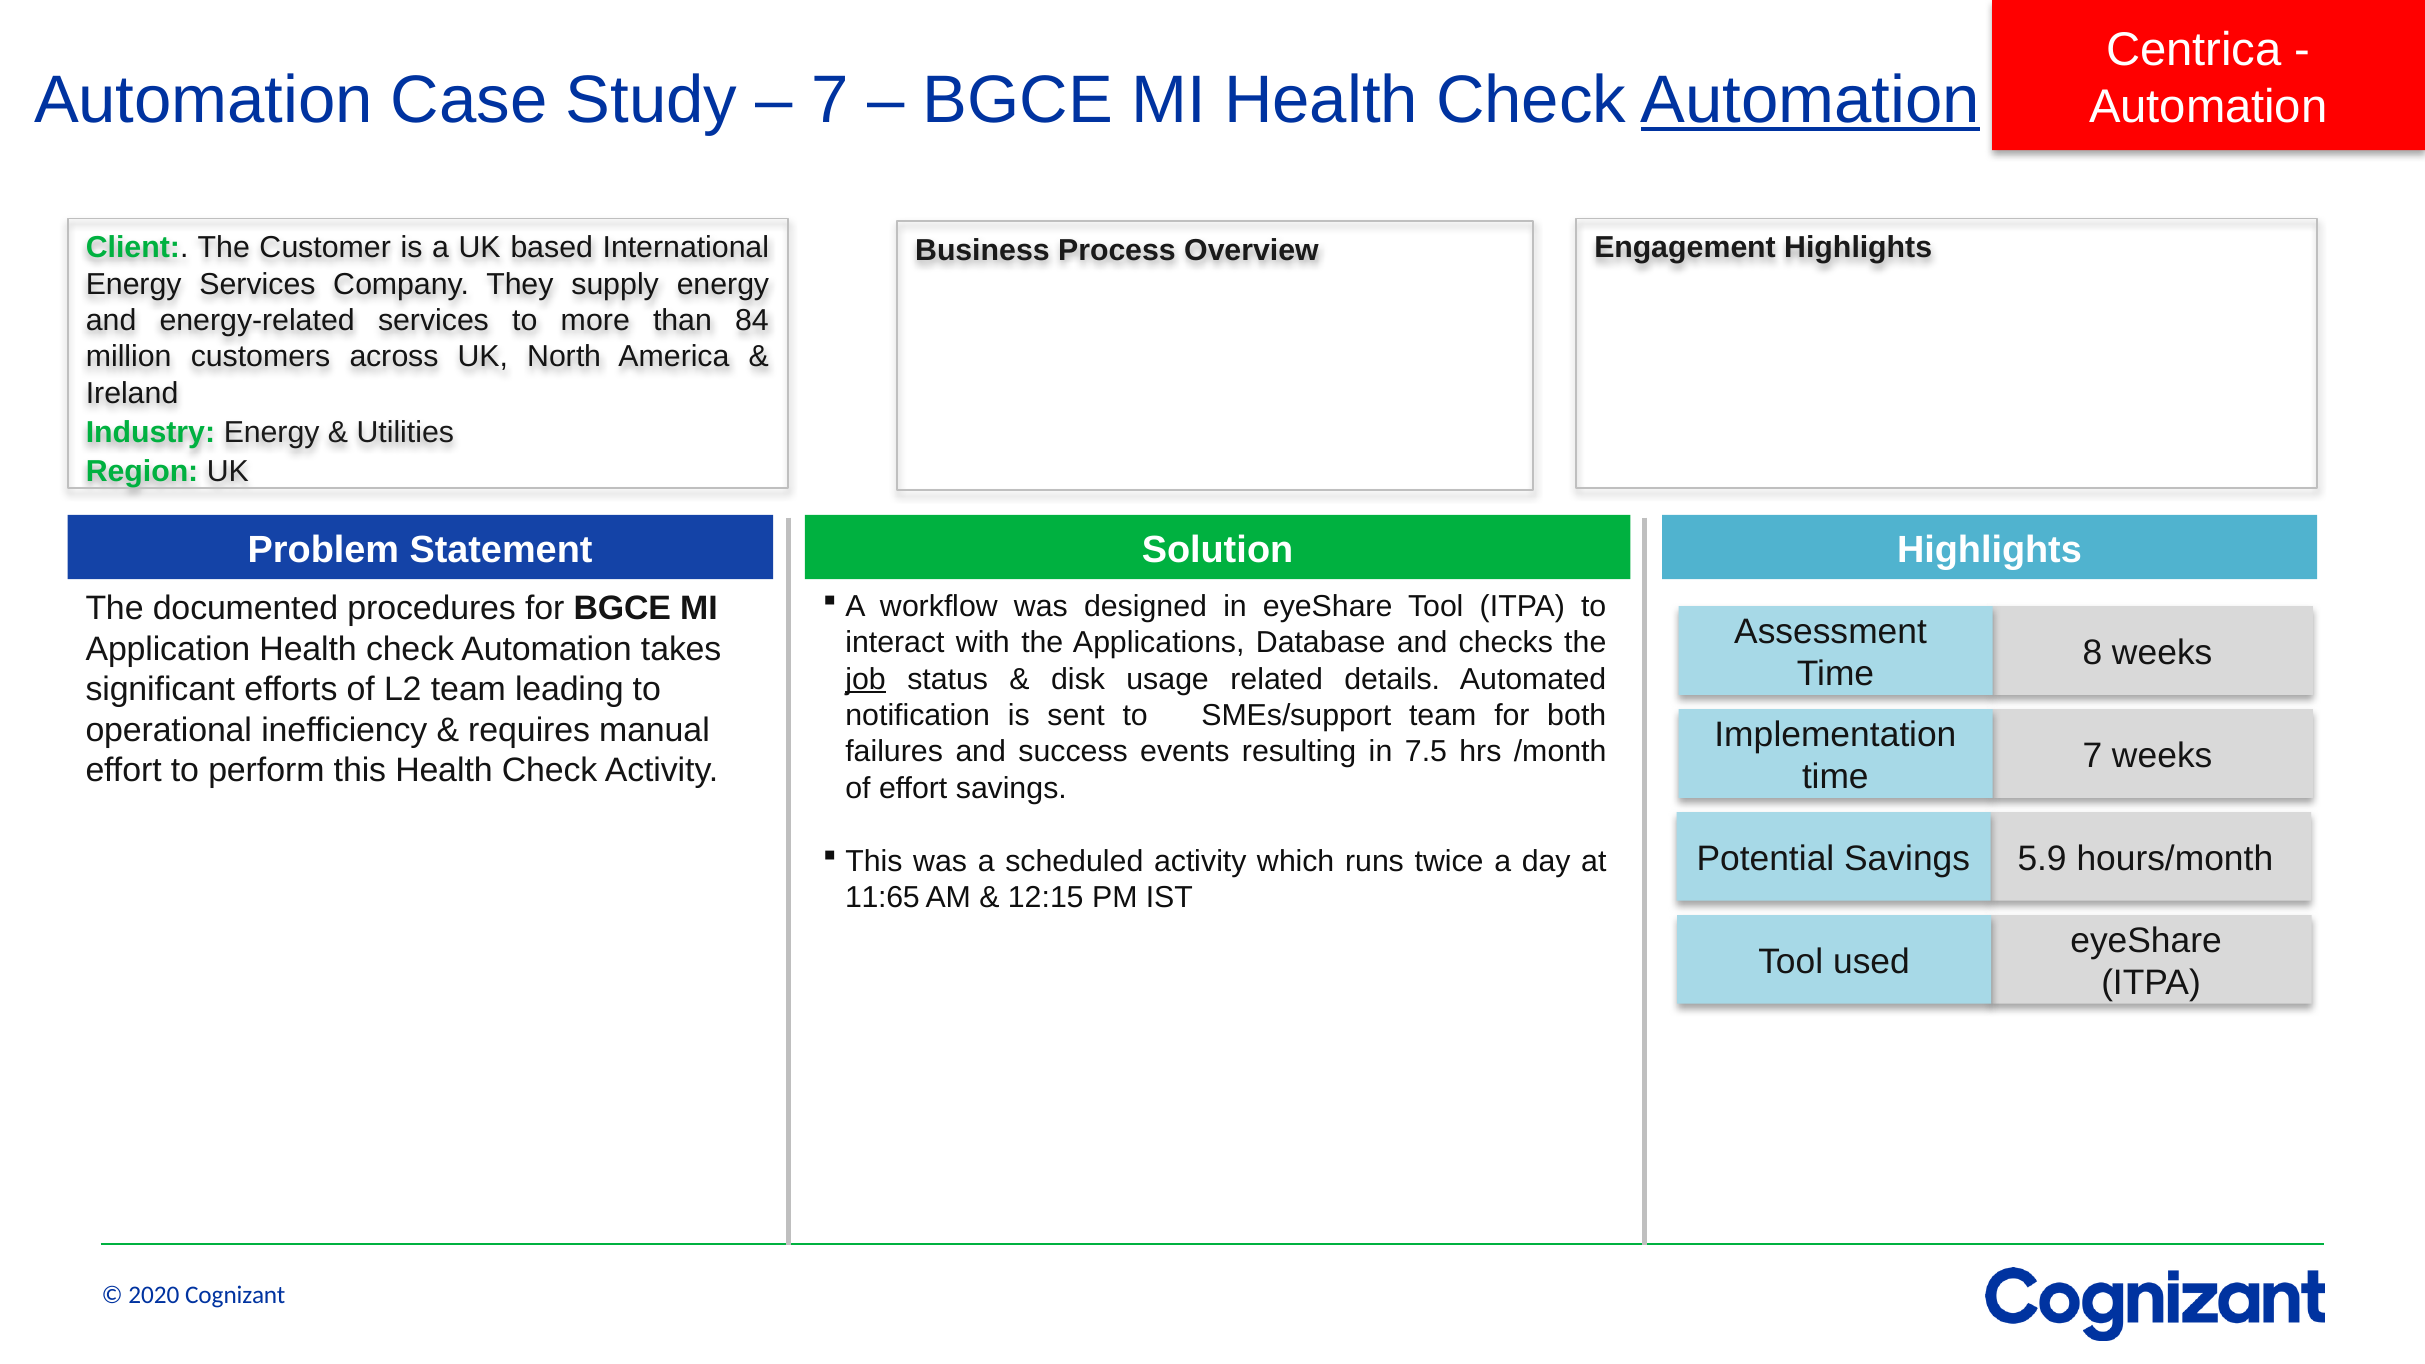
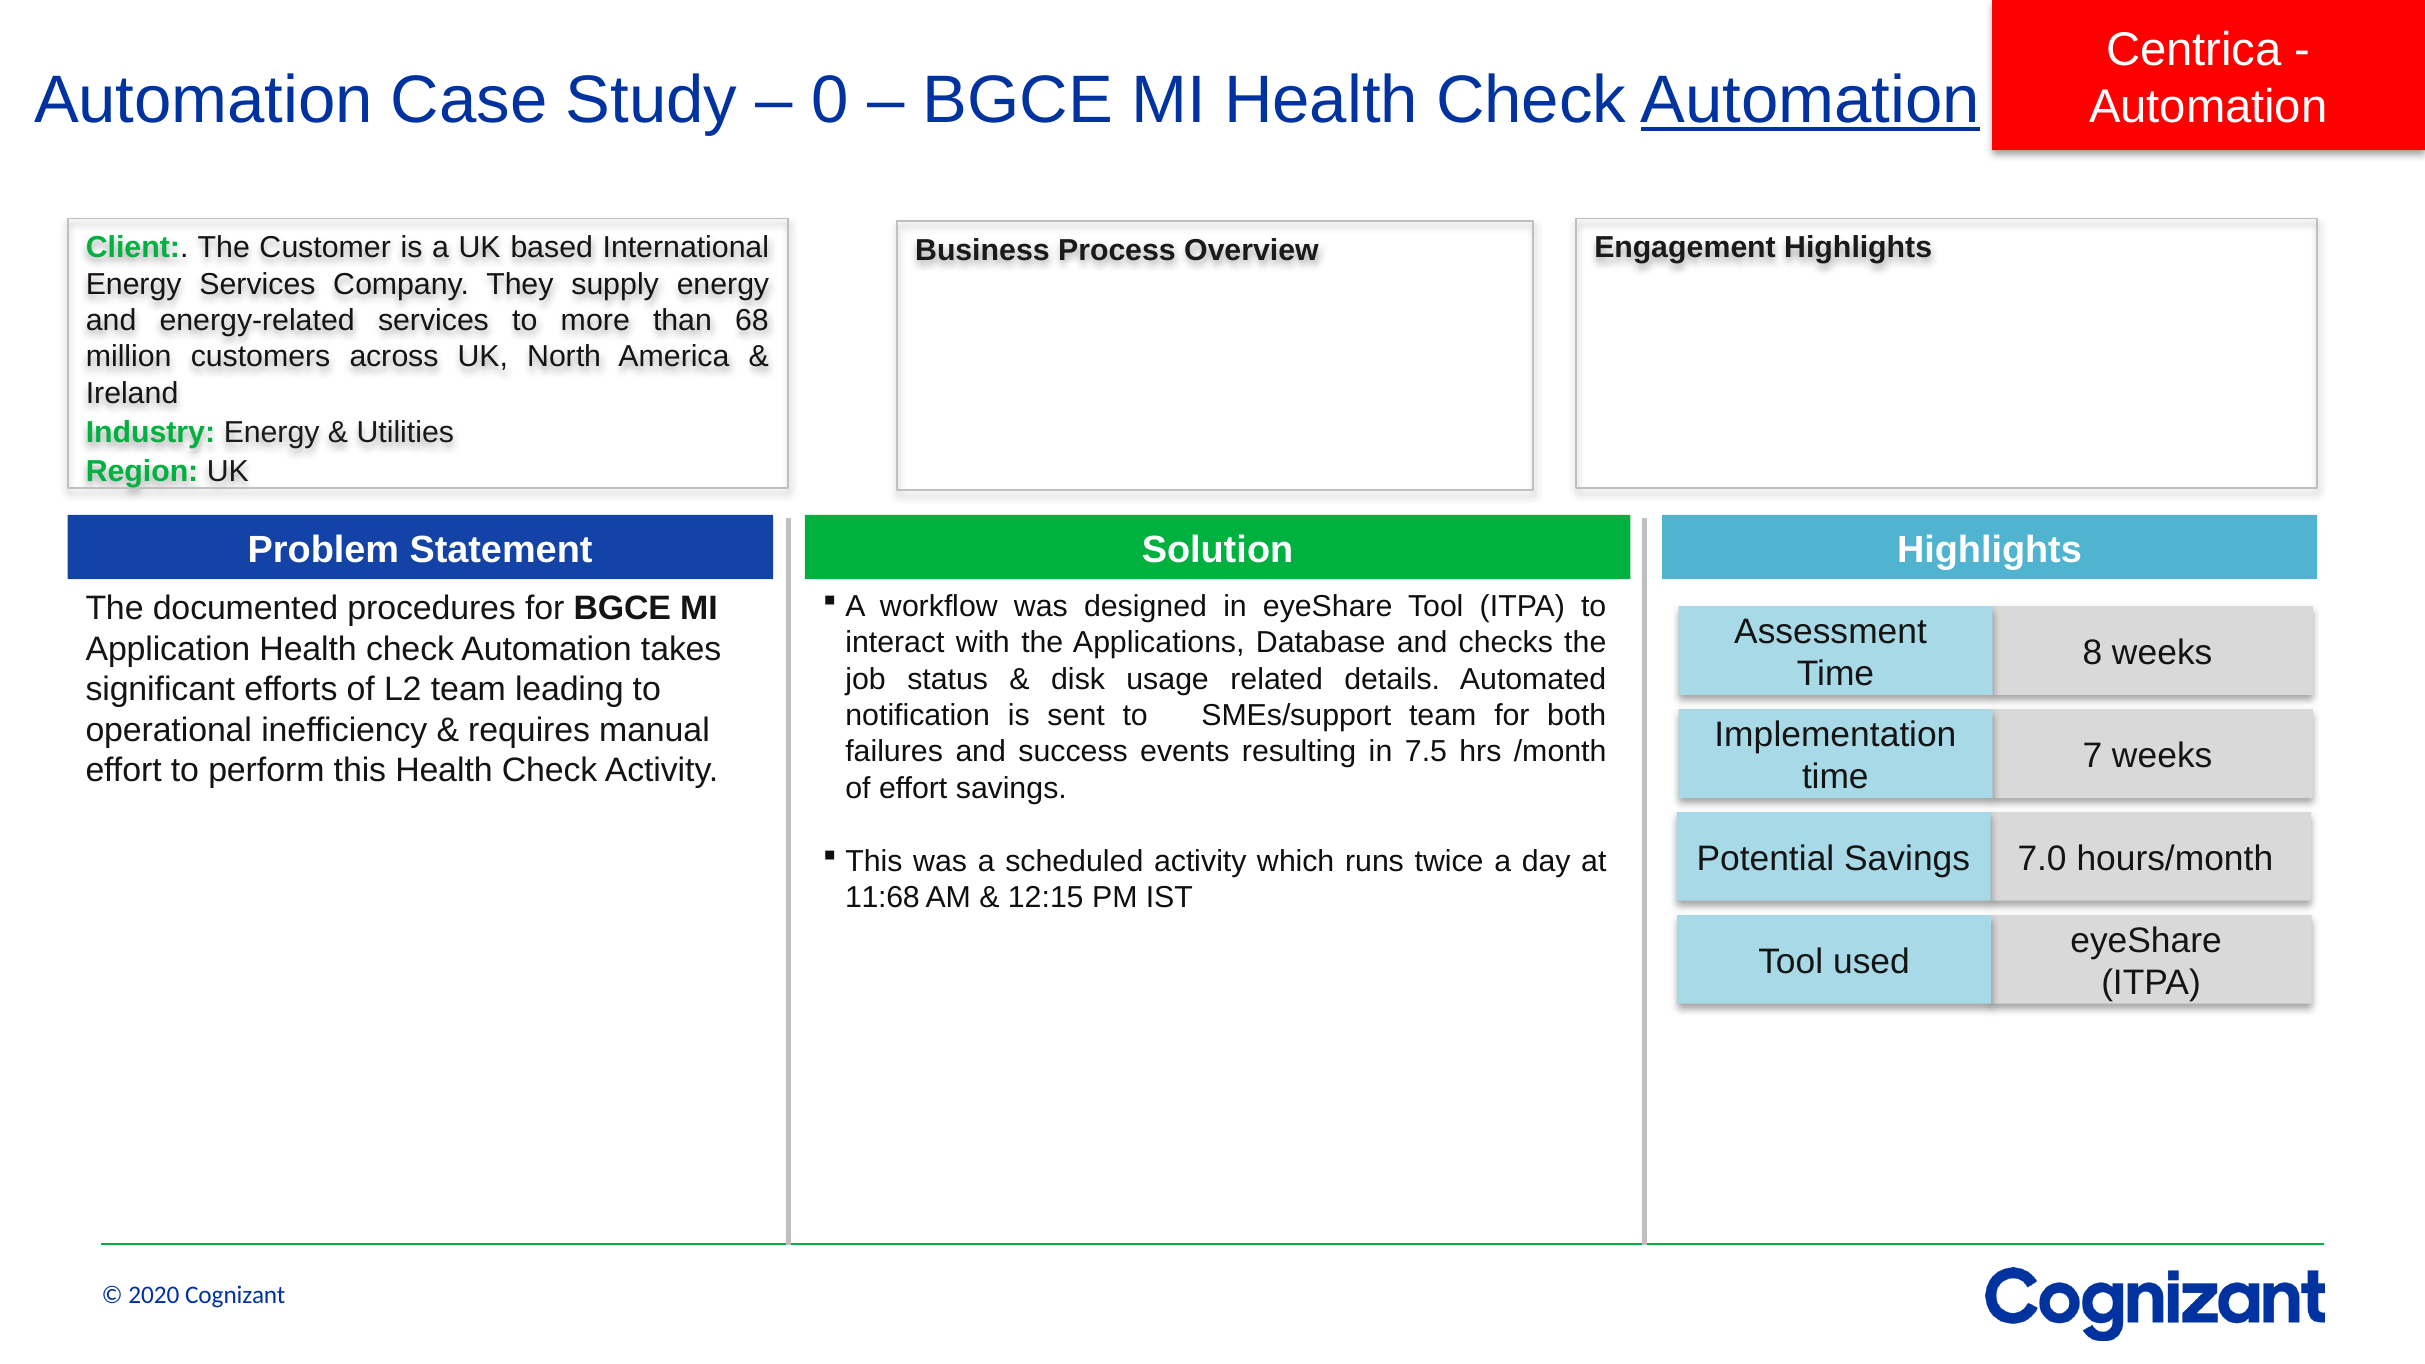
7: 7 -> 0 (830, 100)
84: 84 -> 68 (752, 321)
job underline: present -> none (866, 679)
5.9: 5.9 -> 7.0 (2042, 859)
11:65: 11:65 -> 11:68 (882, 897)
